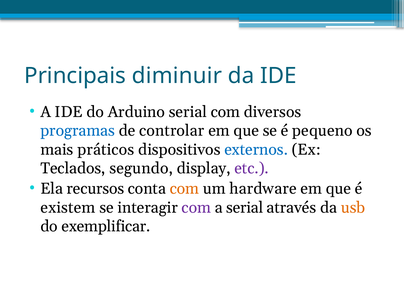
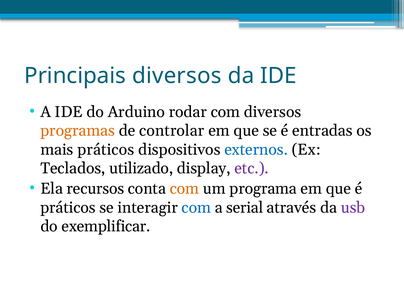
Principais diminuir: diminuir -> diversos (177, 76)
Arduino serial: serial -> rodar (188, 112)
programas colour: blue -> orange (78, 131)
pequeno: pequeno -> entradas (322, 131)
segundo: segundo -> utilizado (141, 168)
hardware: hardware -> programa (263, 189)
existem: existem -> práticos (68, 208)
com colour: purple -> blue (196, 208)
usb colour: orange -> purple (353, 208)
